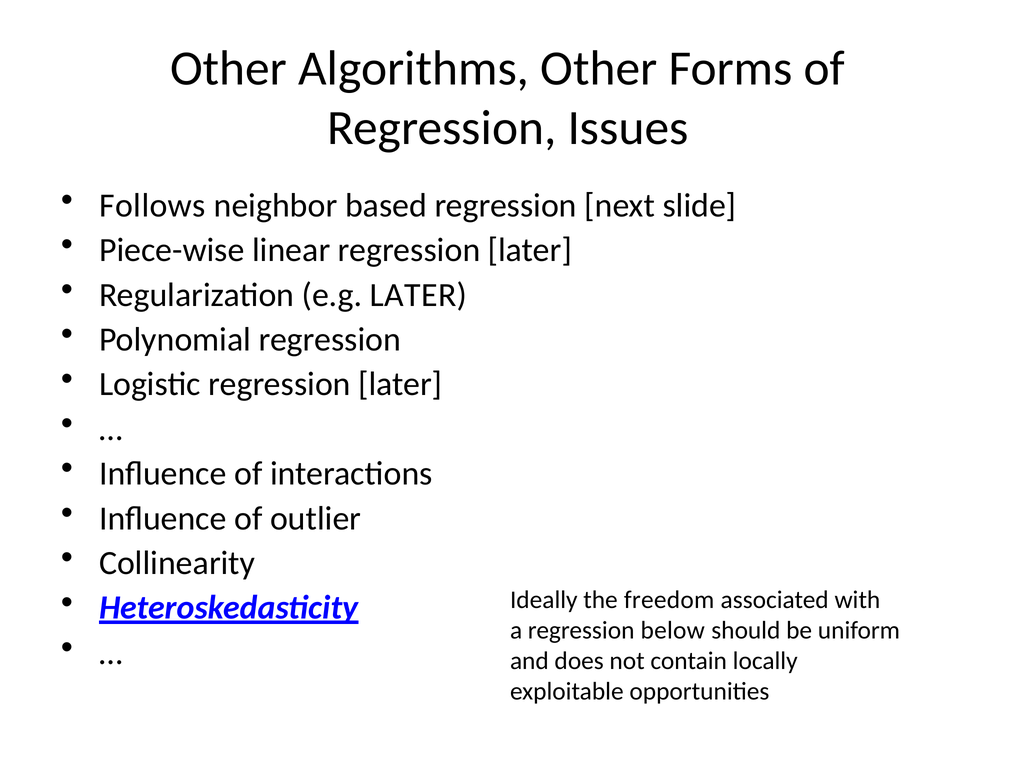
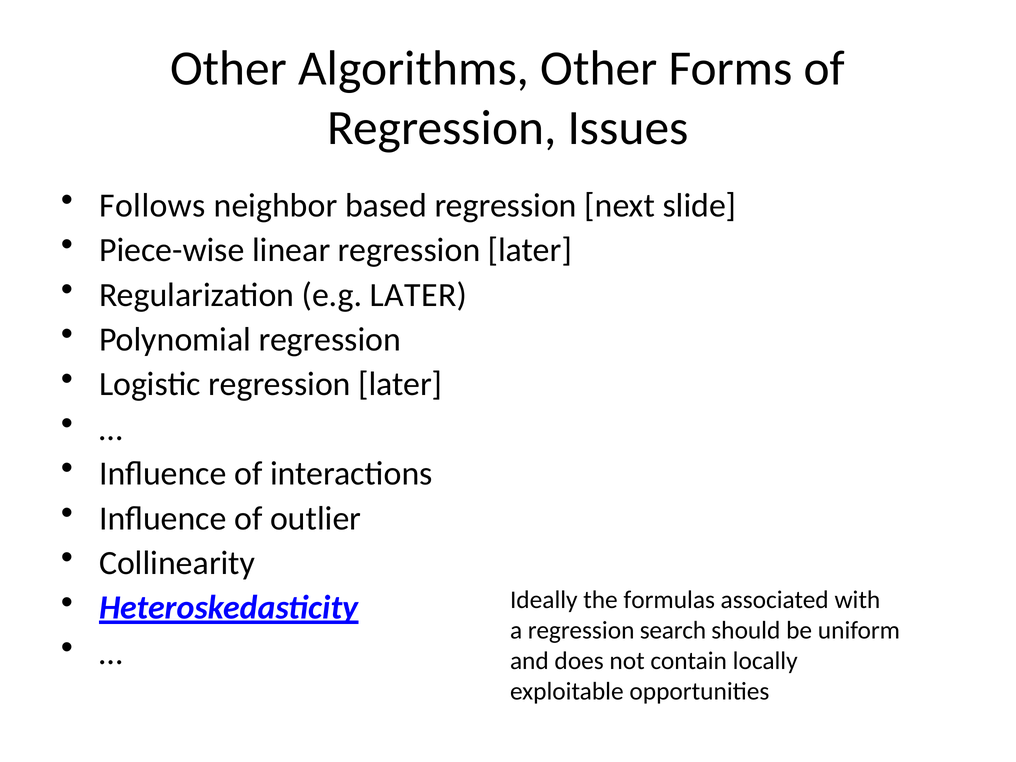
freedom: freedom -> formulas (669, 600)
below: below -> search (673, 631)
